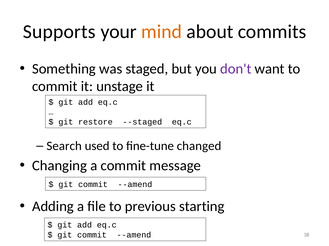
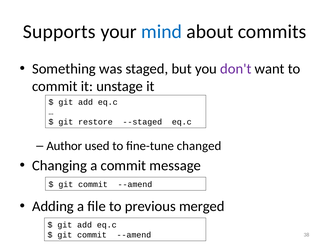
mind colour: orange -> blue (162, 32)
Search: Search -> Author (64, 146)
starting: starting -> merged (202, 207)
